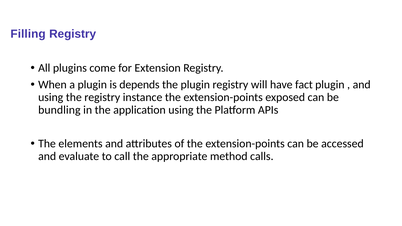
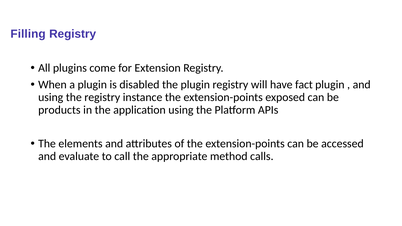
depends: depends -> disabled (139, 85)
bundling: bundling -> products (59, 110)
